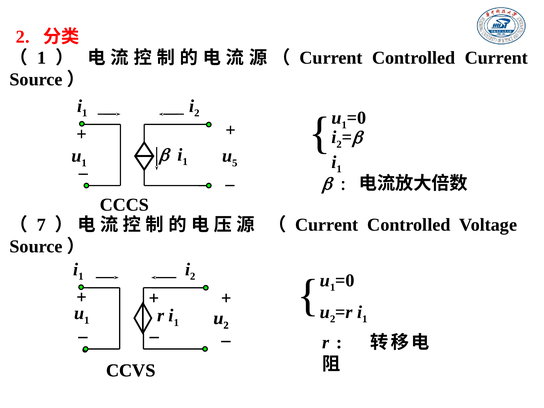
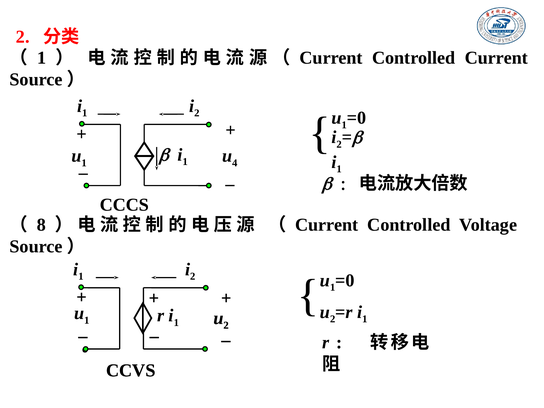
5: 5 -> 4 (235, 163)
7: 7 -> 8 (41, 225)
